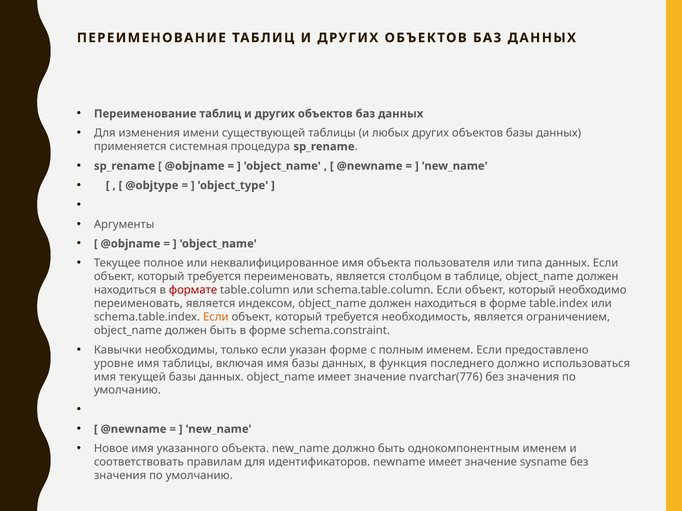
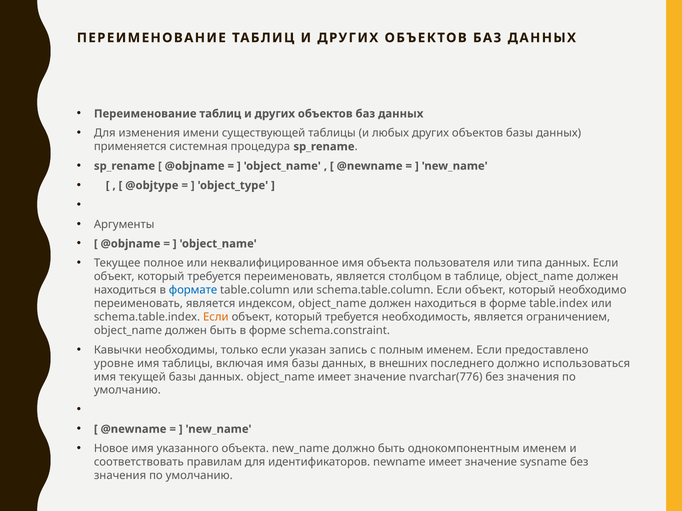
формате colour: red -> blue (193, 290)
указан форме: форме -> запись (348, 350)
функция: функция -> внешних (403, 364)
